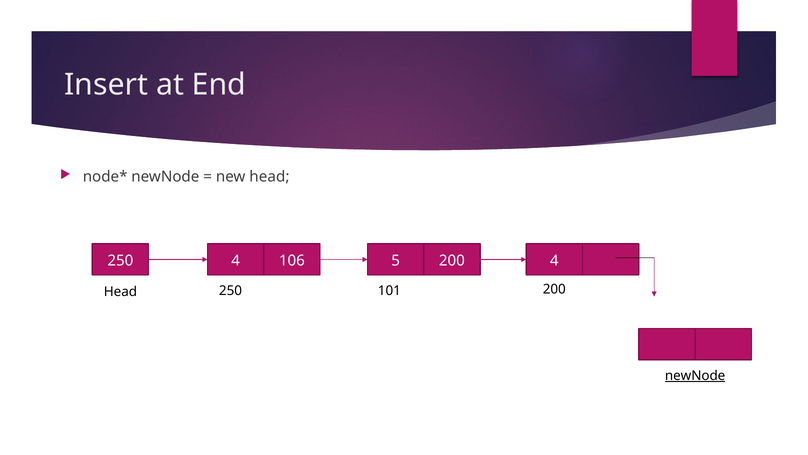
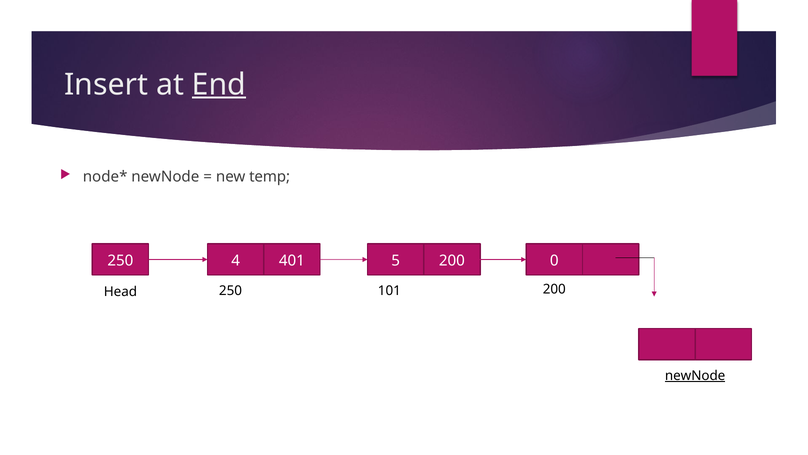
End underline: none -> present (219, 84)
new head: head -> temp (270, 177)
106: 106 -> 401 (292, 260)
200 4: 4 -> 0 (554, 260)
